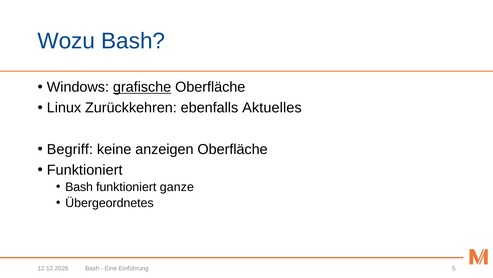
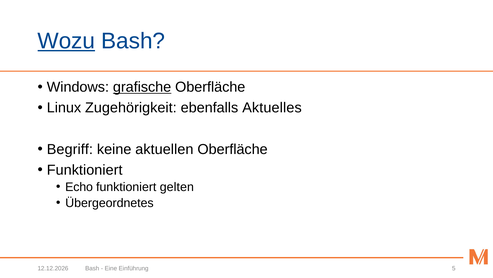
Wozu underline: none -> present (66, 41)
Zurückkehren: Zurückkehren -> Zugehörigkeit (131, 108)
anzeigen: anzeigen -> aktuellen (164, 149)
Bash: Bash -> Echo (79, 187)
ganze: ganze -> gelten (177, 187)
